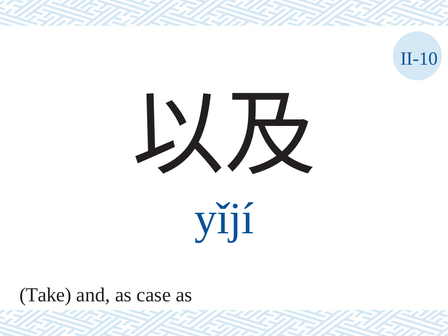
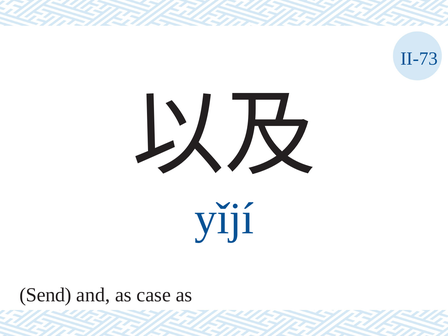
II-10: II-10 -> II-73 (419, 59)
Take: Take -> Send (45, 295)
